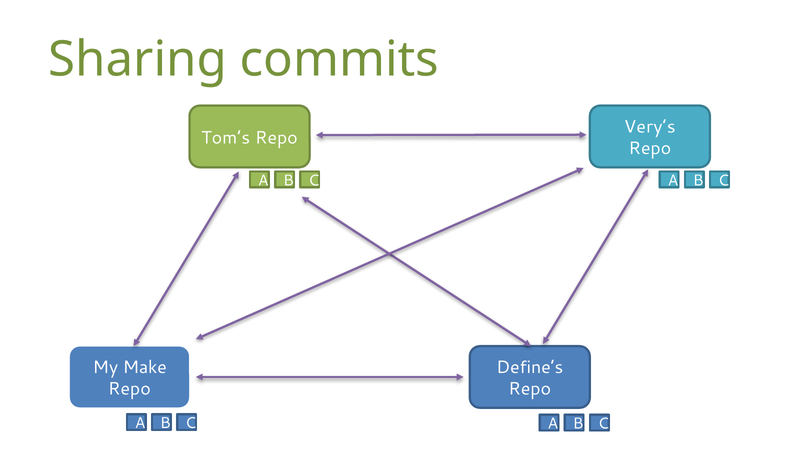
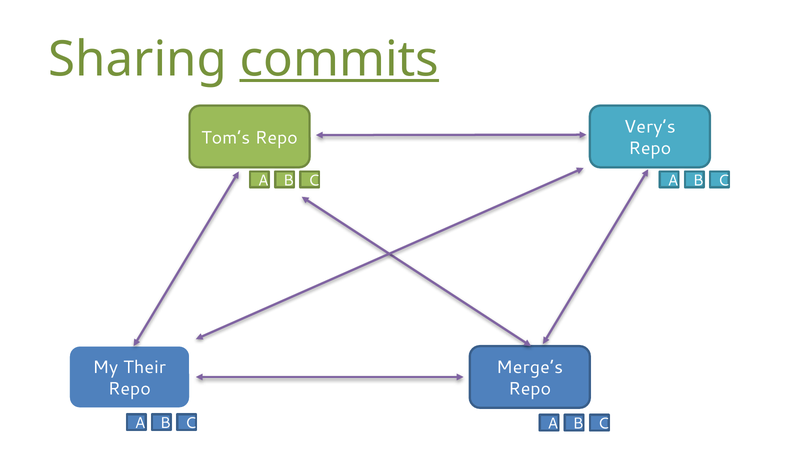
commits underline: none -> present (339, 59)
Make: Make -> Their (145, 367)
Define’s: Define’s -> Merge’s (530, 367)
